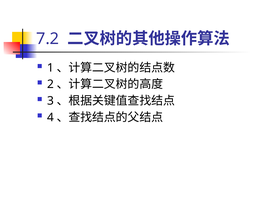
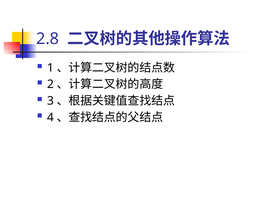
7.2: 7.2 -> 2.8 (48, 39)
